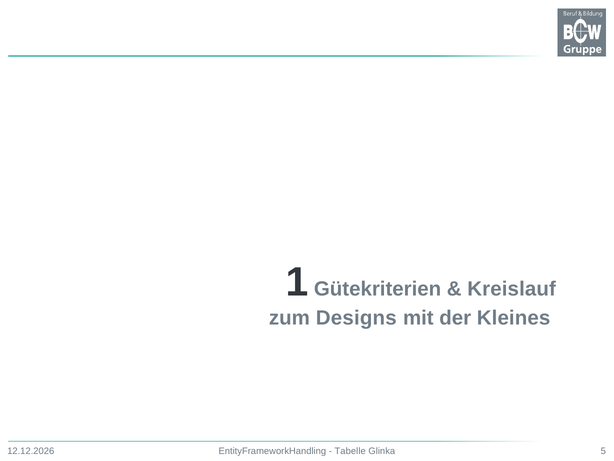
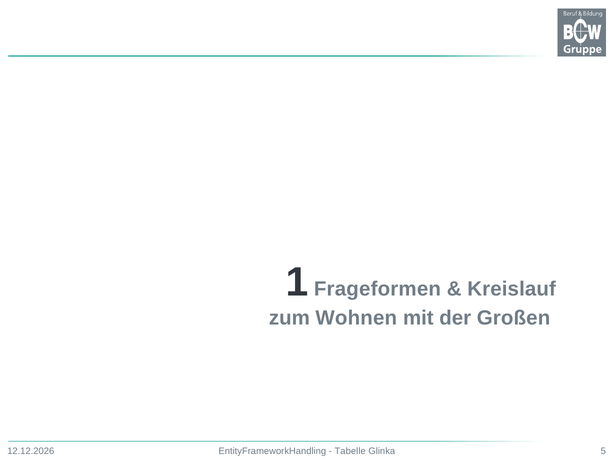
Gütekriterien: Gütekriterien -> Frageformen (377, 289)
Designs: Designs -> Wohnen (356, 317)
Kleines: Kleines -> Großen (514, 317)
